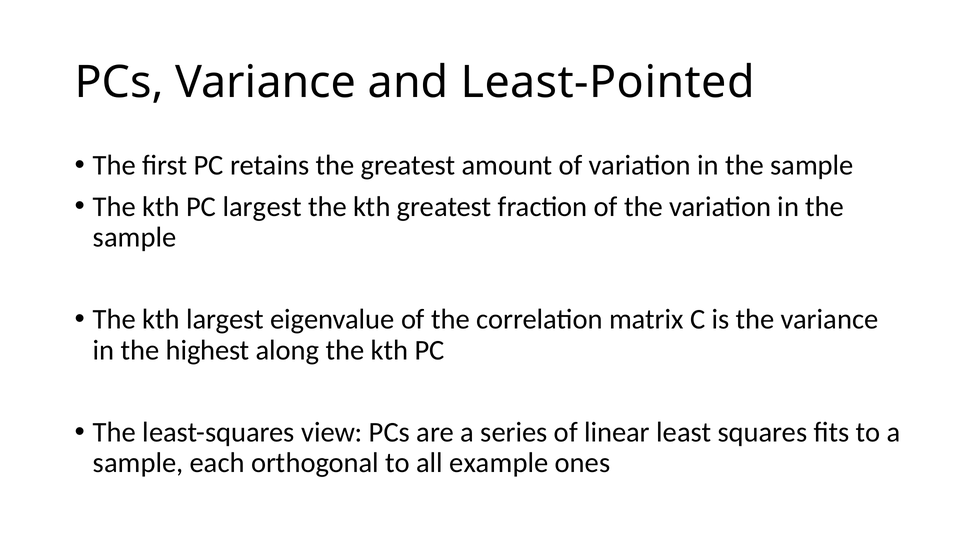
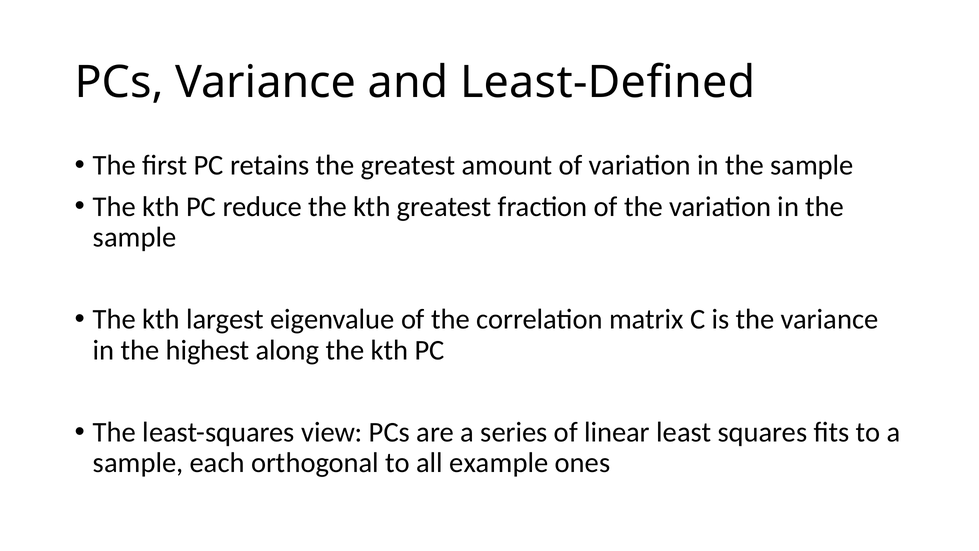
Least-Pointed: Least-Pointed -> Least-Defined (608, 82)
PC largest: largest -> reduce (262, 206)
